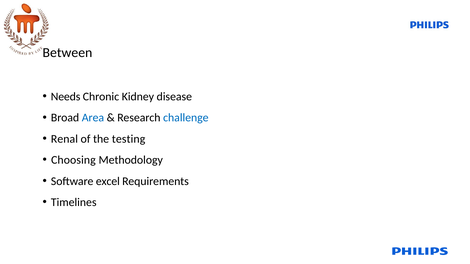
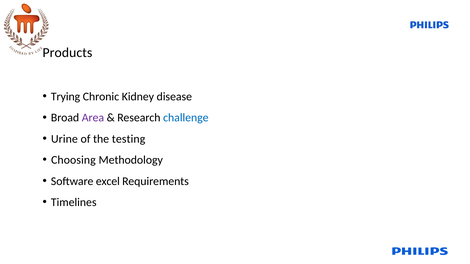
Between: Between -> Products (67, 53)
Needs: Needs -> Trying (66, 97)
Area colour: blue -> purple (93, 118)
Renal: Renal -> Urine (64, 139)
